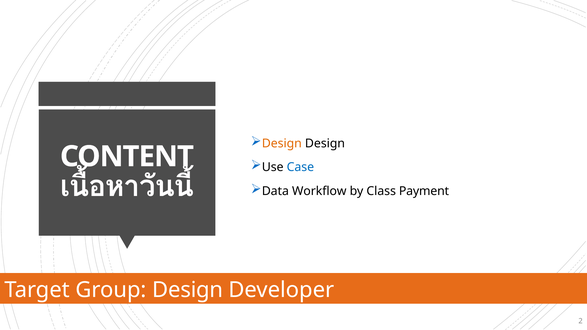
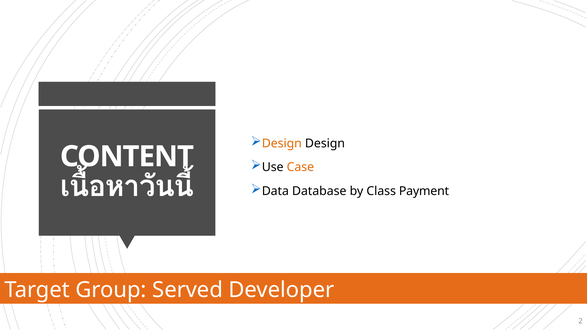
Case colour: blue -> orange (300, 167)
Workflow: Workflow -> Database (319, 191)
Group Design: Design -> Served (188, 290)
